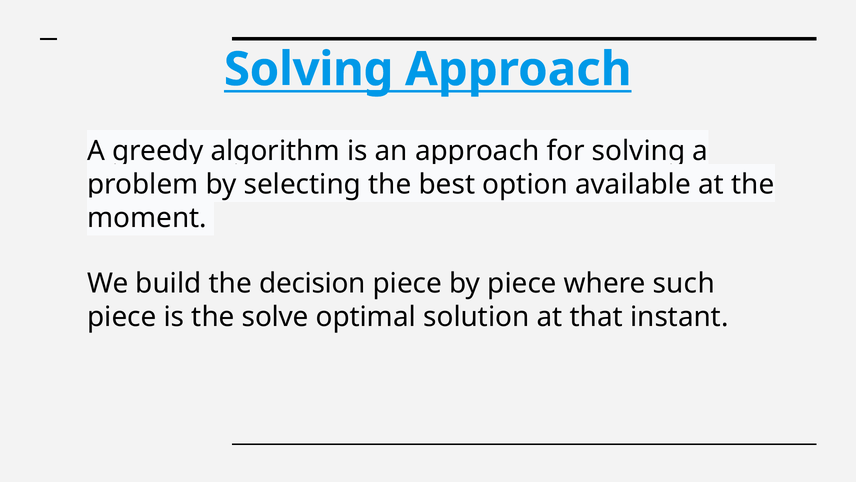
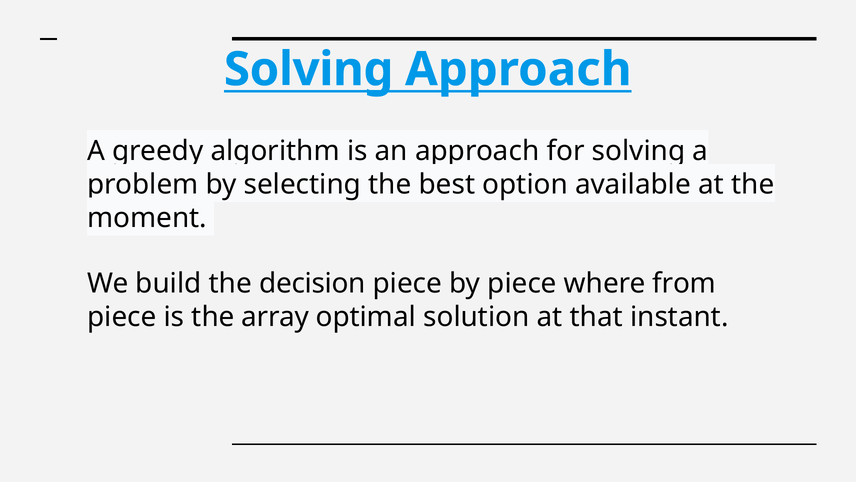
such: such -> from (684, 283)
solve: solve -> array (275, 317)
